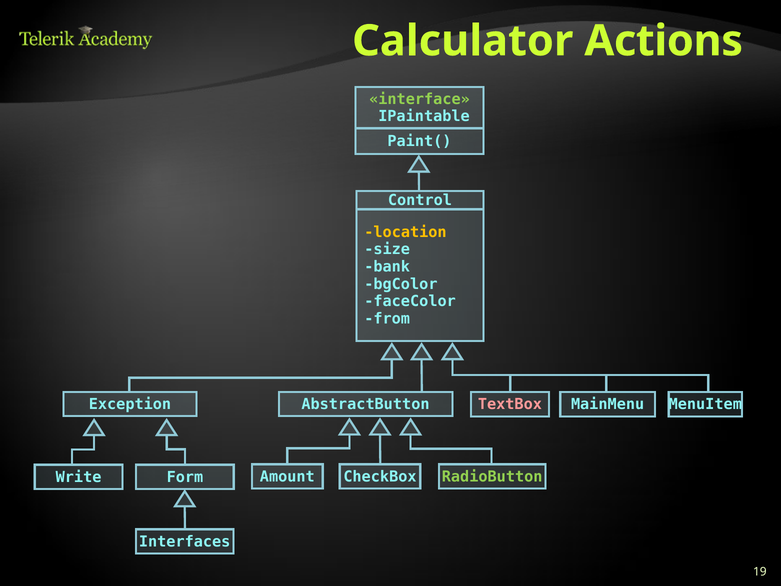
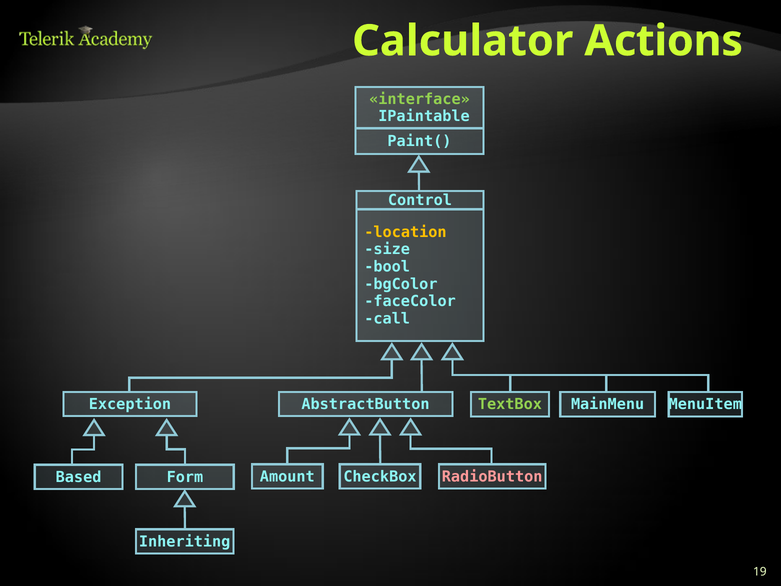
bank: bank -> bool (387, 267)
from: from -> call (387, 318)
TextBox colour: pink -> light green (510, 404)
RadioButton colour: light green -> pink (492, 476)
Write: Write -> Based (79, 477)
Interfaces: Interfaces -> Inheriting (185, 541)
